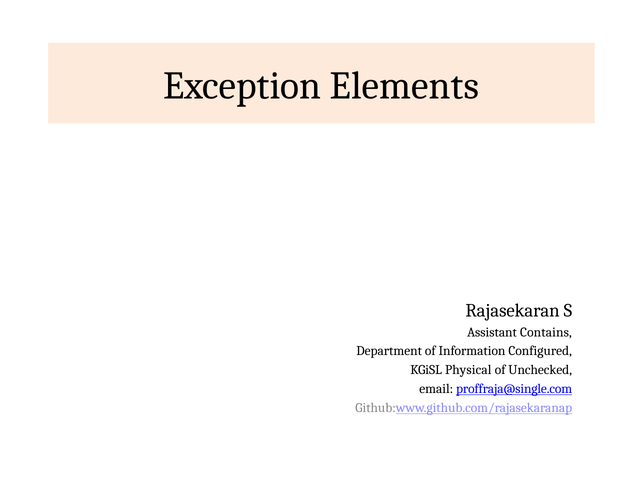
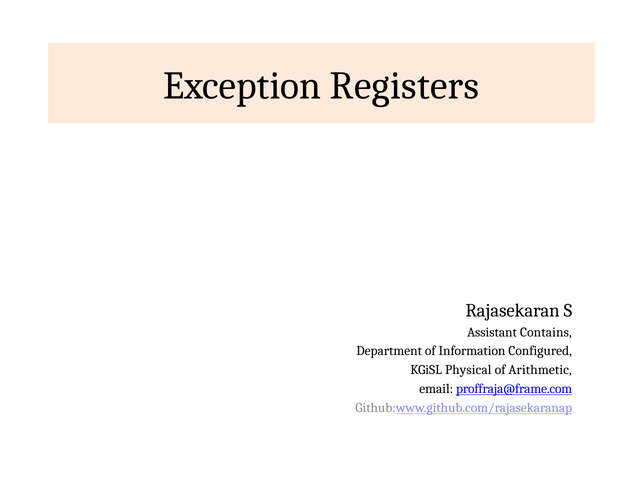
Elements: Elements -> Registers (404, 86)
Unchecked: Unchecked -> Arithmetic (540, 370)
proffraja@single.com: proffraja@single.com -> proffraja@frame.com (514, 389)
